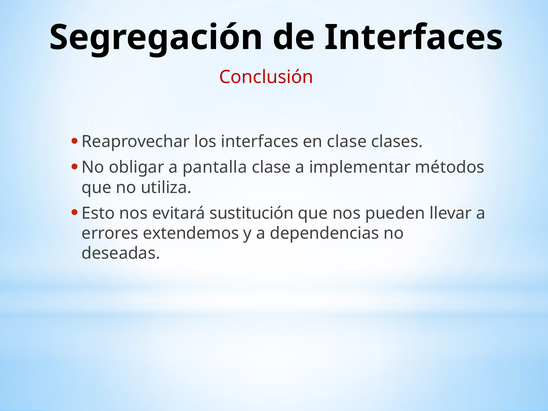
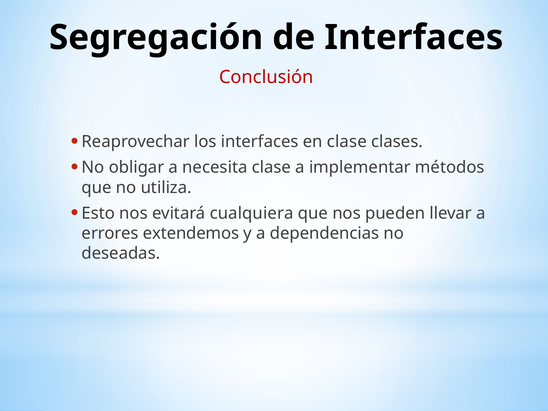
pantalla: pantalla -> necesita (215, 167)
sustitución: sustitución -> cualquiera (252, 213)
